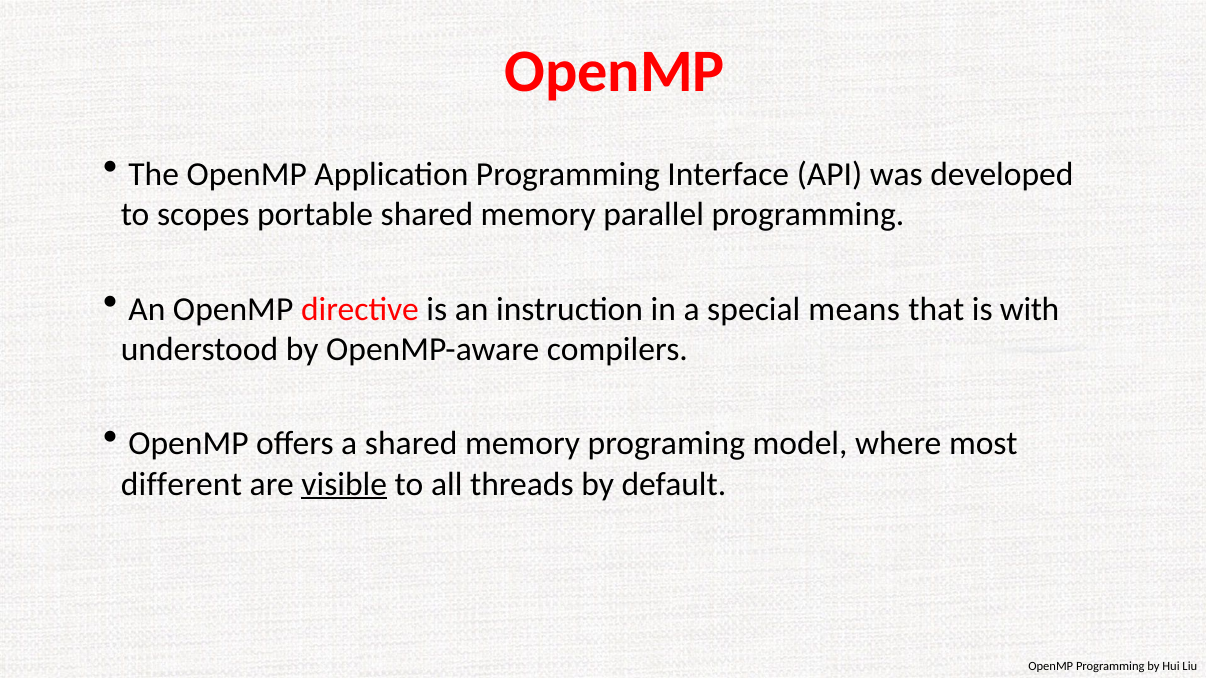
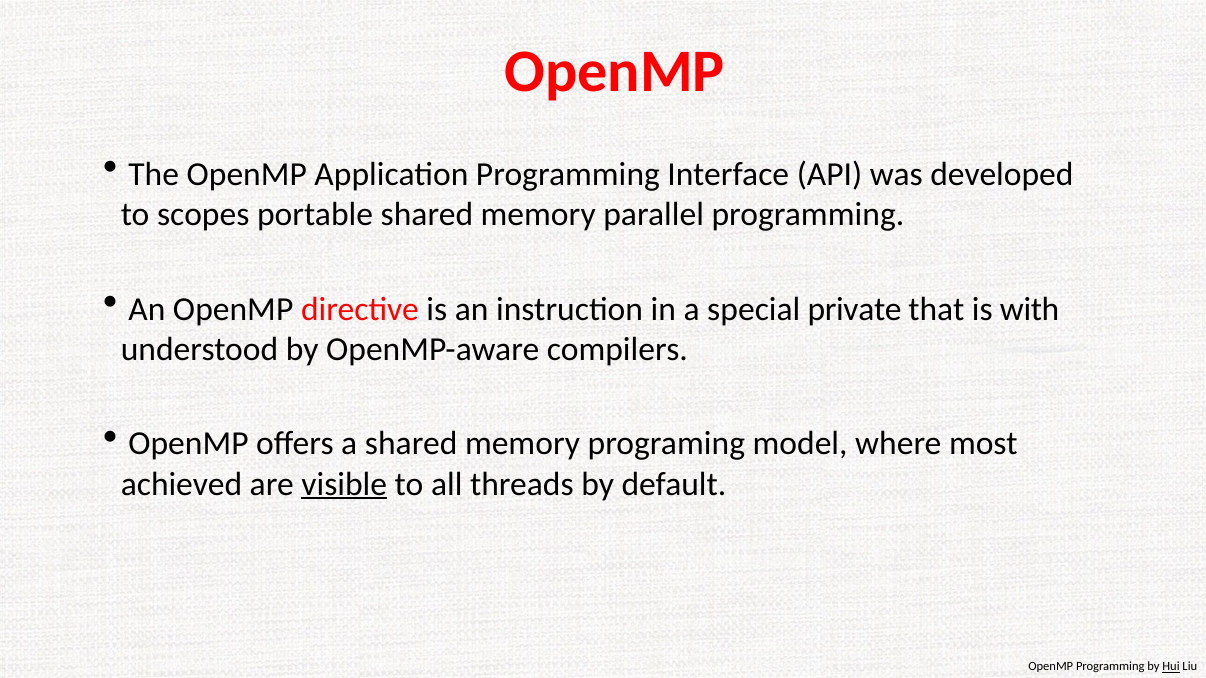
means: means -> private (855, 309)
different: different -> achieved (182, 484)
Hui underline: none -> present (1171, 667)
